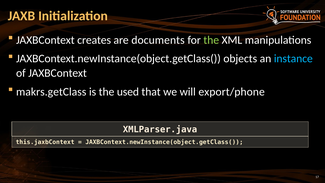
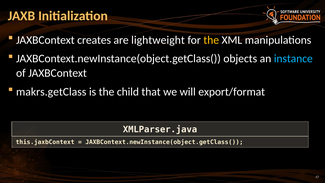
documents: documents -> lightweight (158, 40)
the colour: light green -> yellow (211, 40)
used: used -> child (128, 92)
export/phone: export/phone -> export/format (232, 92)
